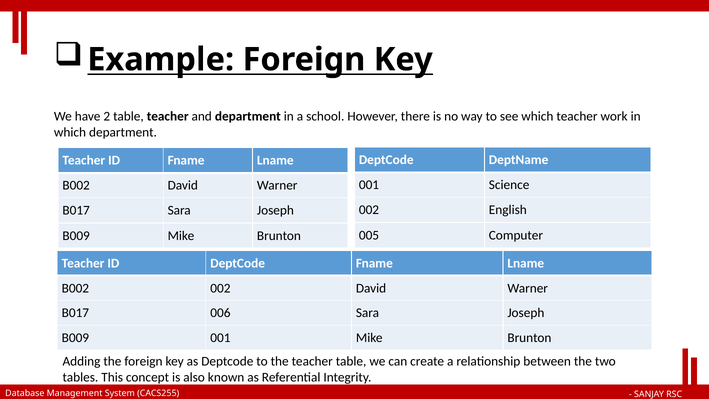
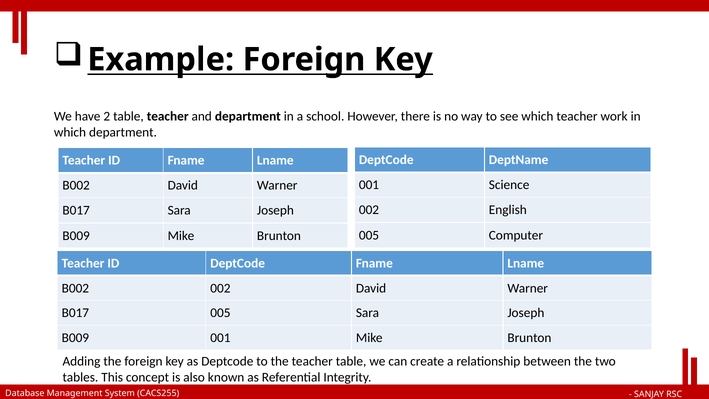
B017 006: 006 -> 005 (220, 313)
